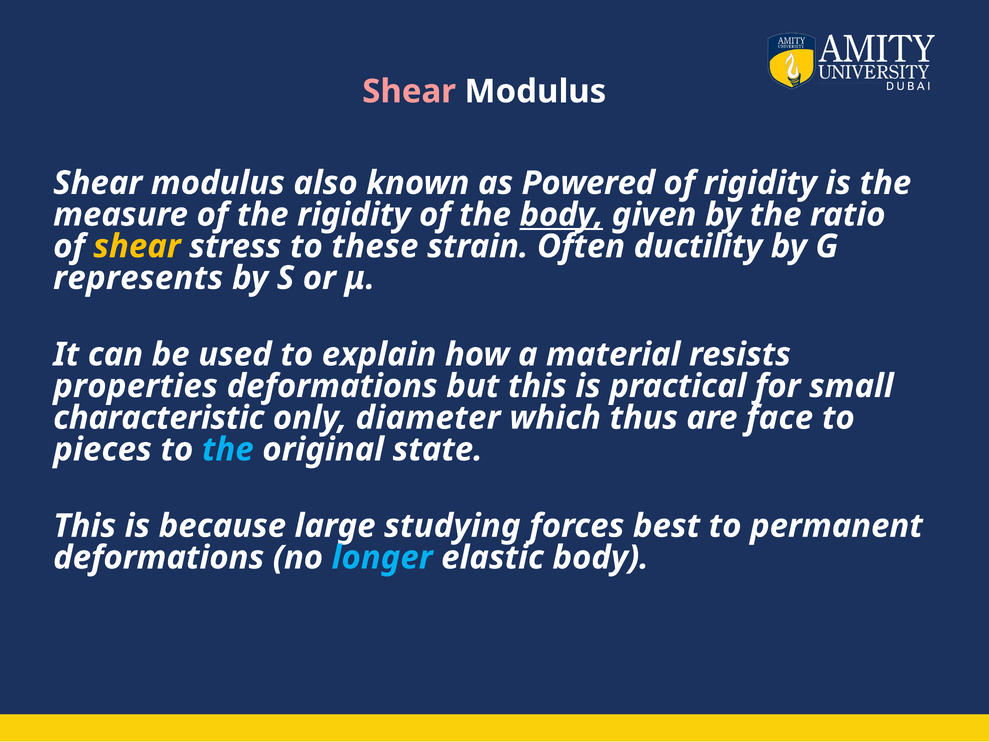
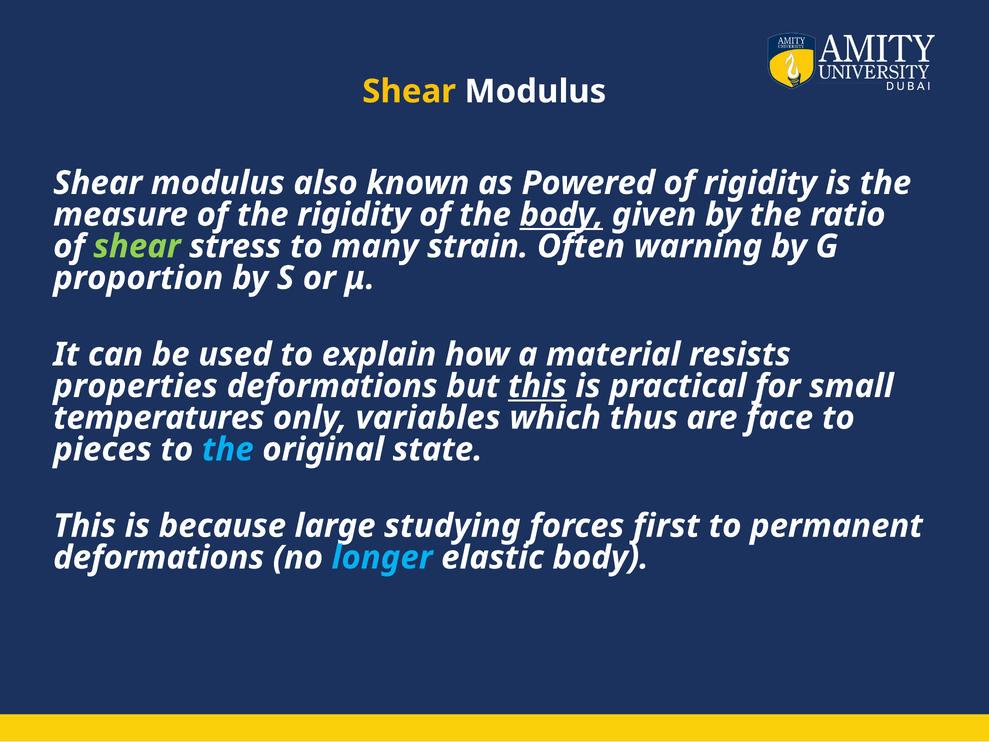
Shear colour: pink -> yellow (409, 91)
shear colour: yellow -> light green (137, 246)
these: these -> many (375, 246)
ductility: ductility -> warning (698, 246)
represents: represents -> proportion (138, 278)
this underline: none -> present (537, 386)
characteristic: characteristic -> temperatures (159, 418)
diameter: diameter -> variables (428, 418)
best: best -> first (666, 526)
